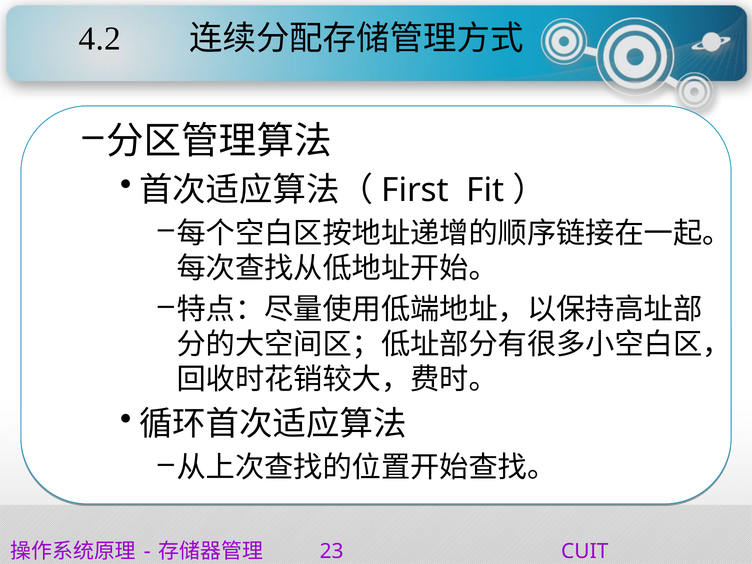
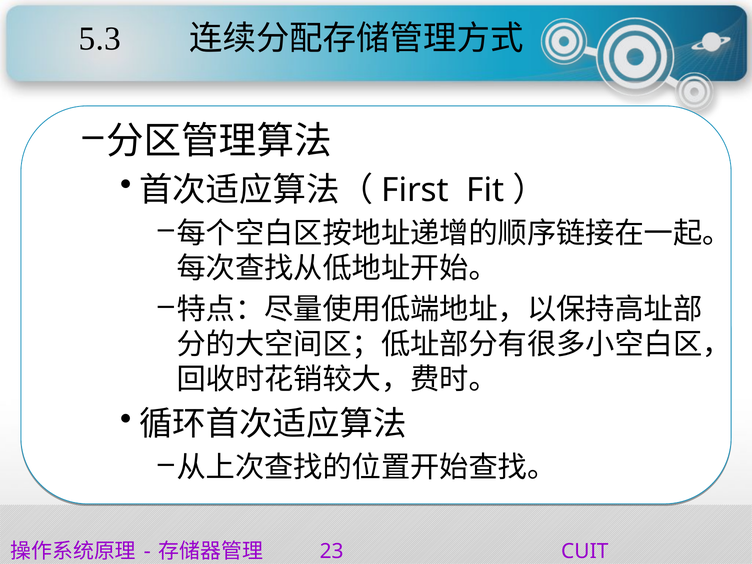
4.2: 4.2 -> 5.3 (100, 39)
